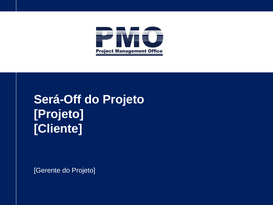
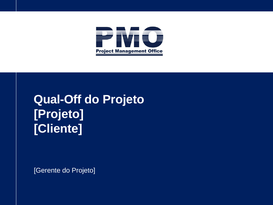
Será-Off: Será-Off -> Qual-Off (58, 99)
